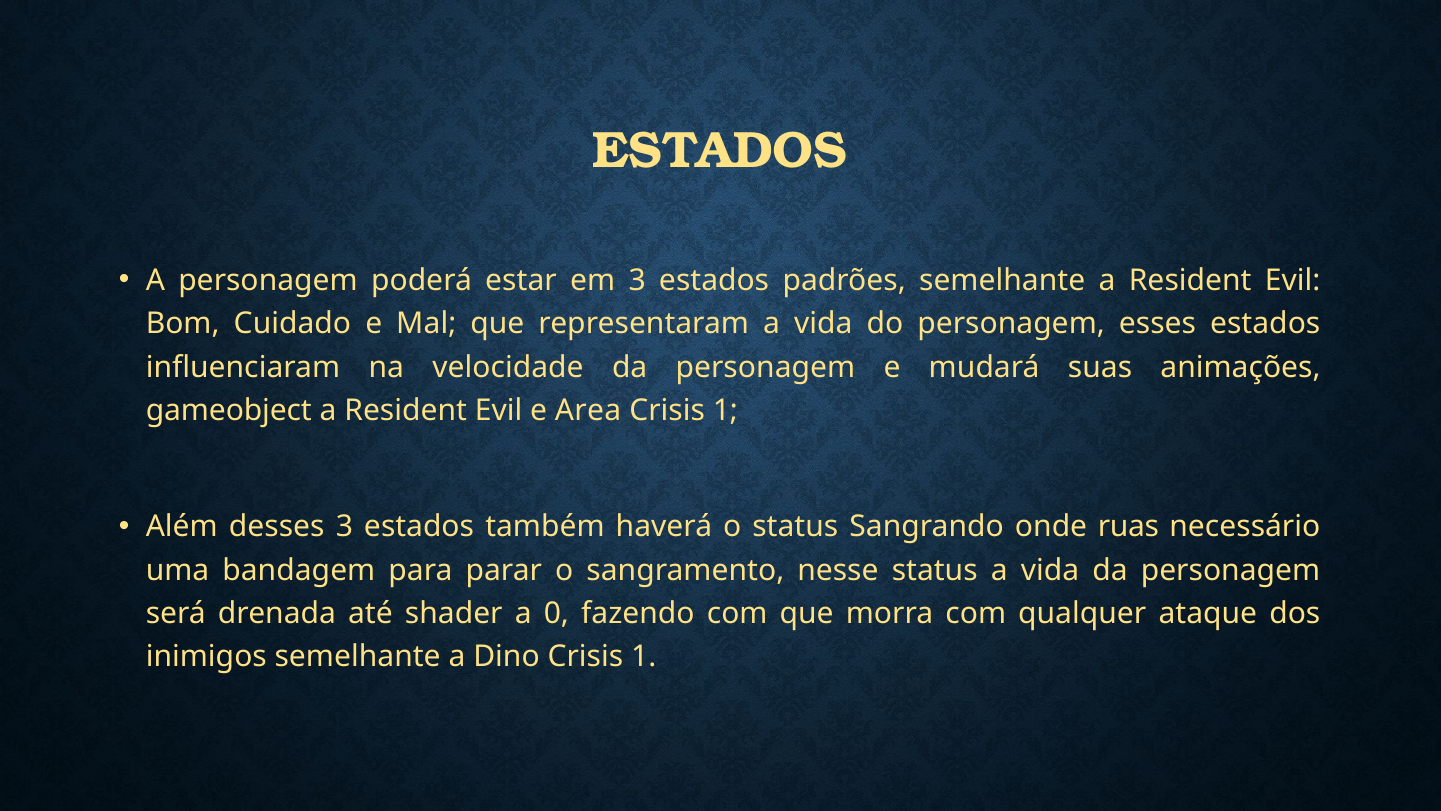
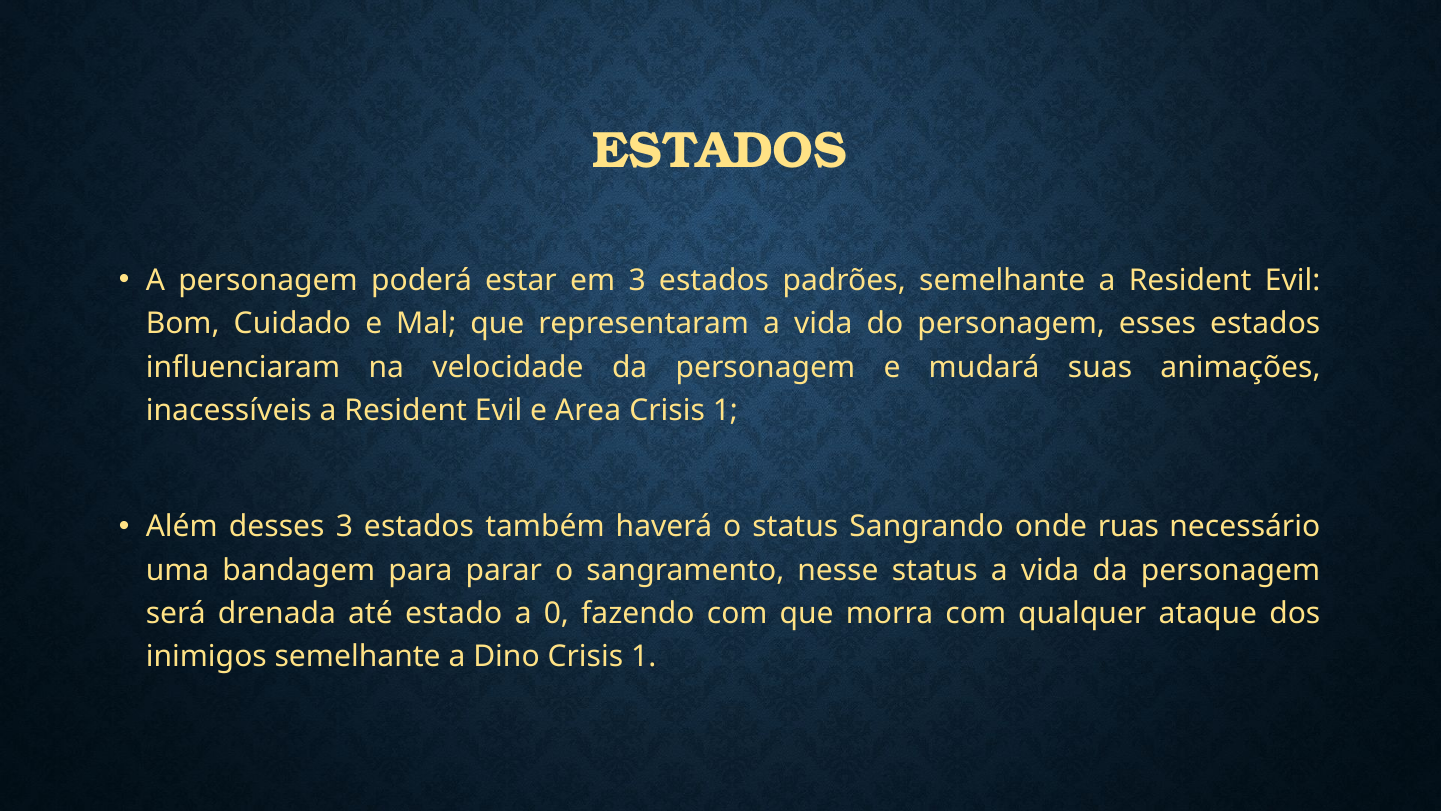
gameobject: gameobject -> inacessíveis (229, 410)
shader: shader -> estado (454, 613)
